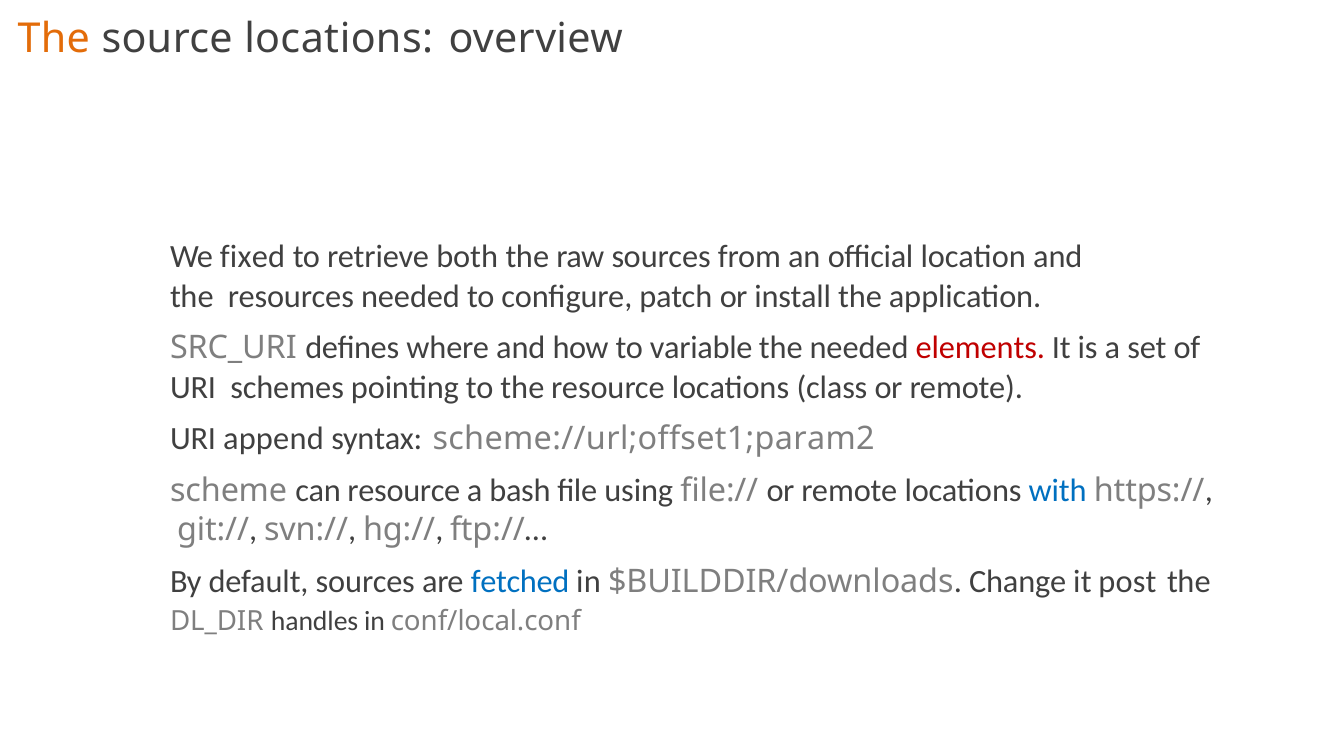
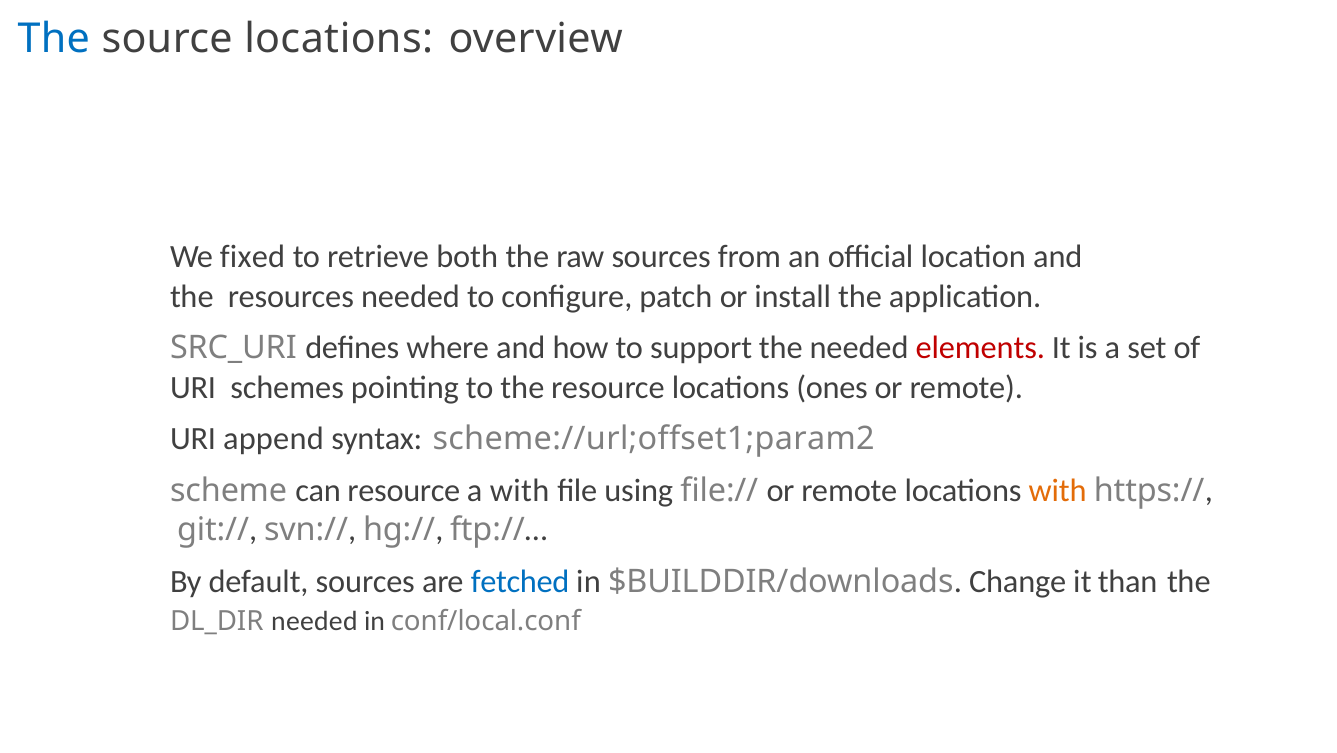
The colour: orange -> blue (54, 39)
variable: variable -> support (701, 348)
class: class -> ones (832, 387)
a bash: bash -> with (520, 490)
with colour: blue -> orange (1058, 490)
post: post -> than (1128, 581)
DL_DIR handles: handles -> needed (314, 621)
